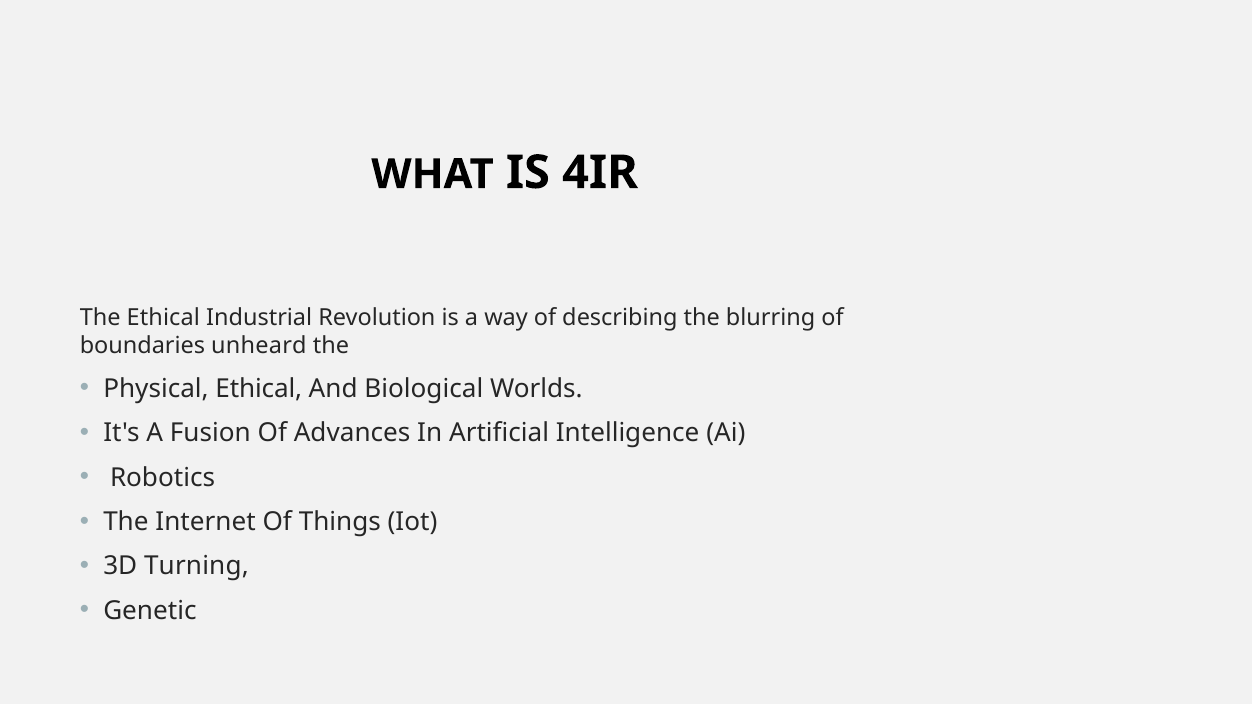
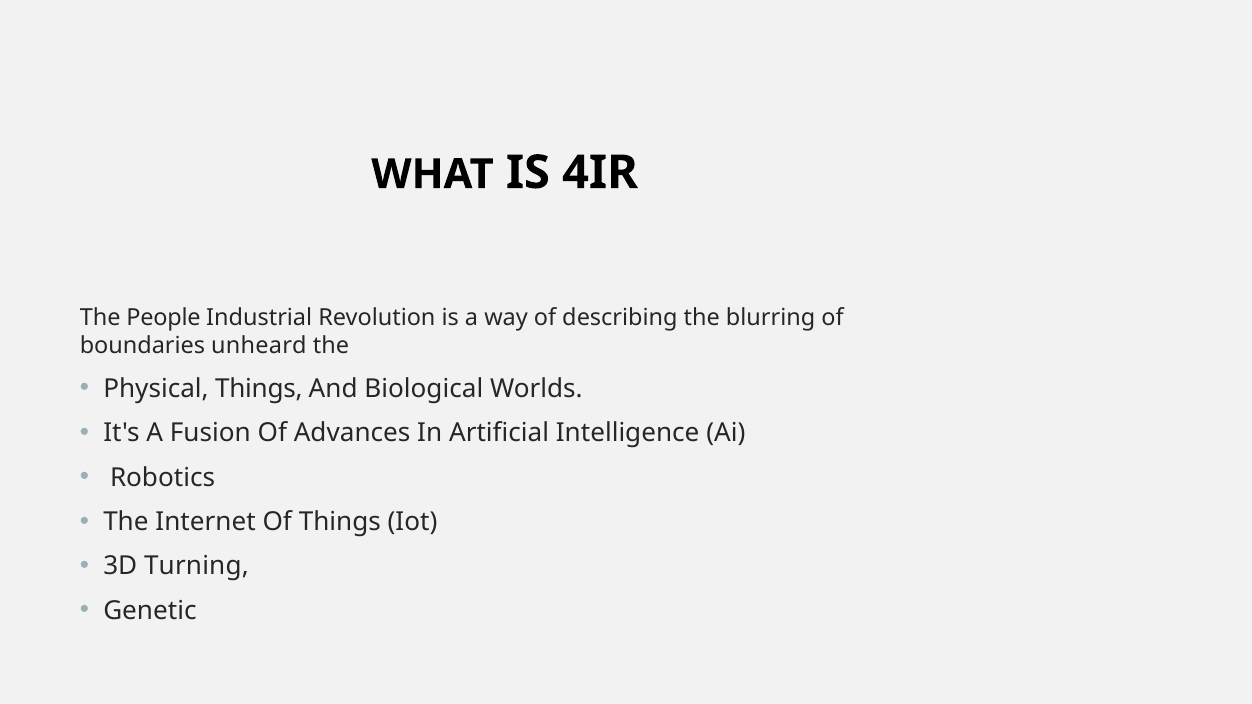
The Ethical: Ethical -> People (163, 318)
Physical Ethical: Ethical -> Things (259, 389)
